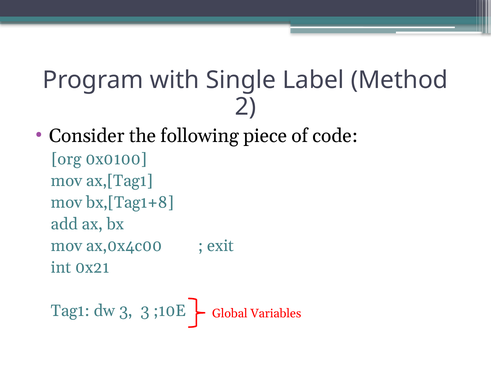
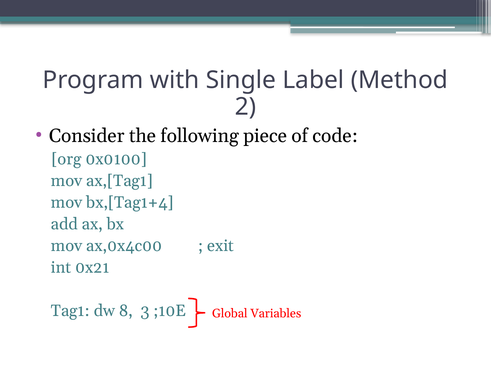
bx,[Tag1+8: bx,[Tag1+8 -> bx,[Tag1+4 (130, 203)
dw 3: 3 -> 8 (126, 311)
